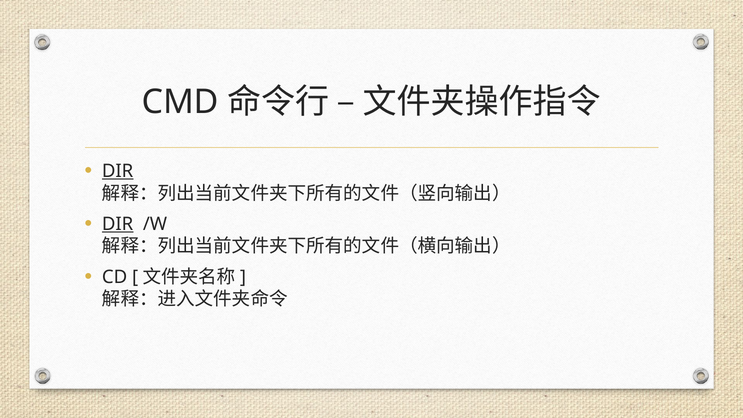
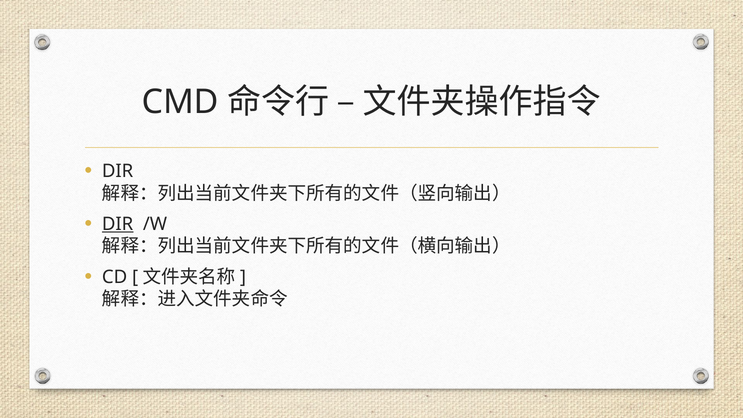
DIR underline: present -> none (118, 171)
